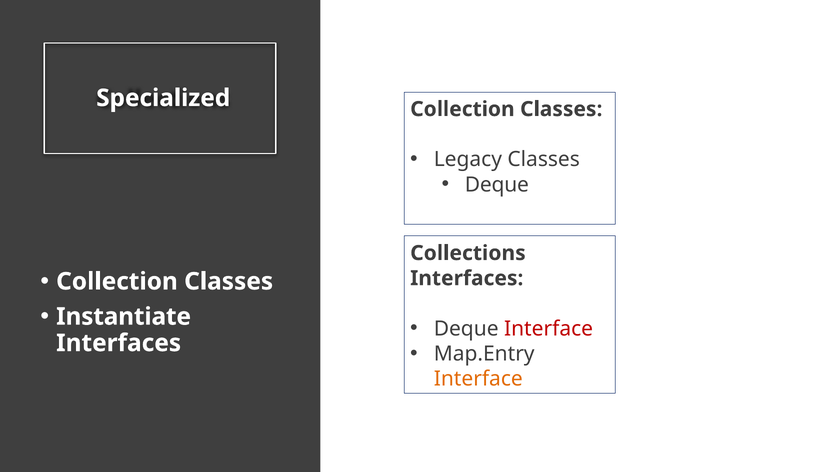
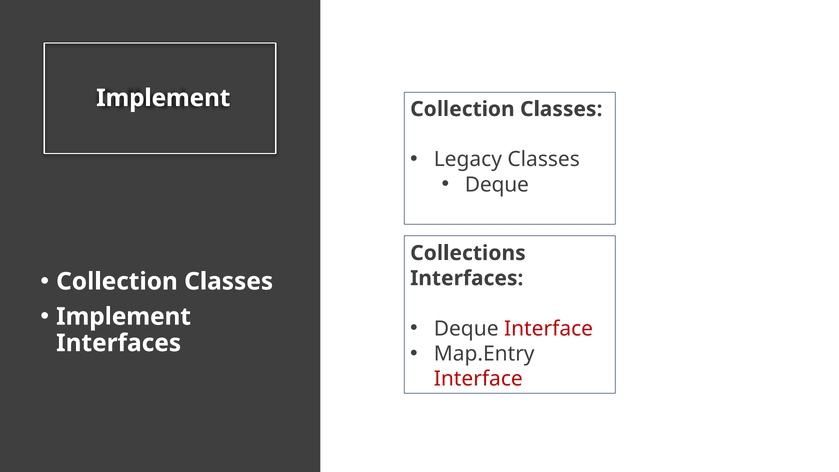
Specialized: Specialized -> Implement (163, 98)
Instantiate: Instantiate -> Implement (124, 317)
Interface colour: orange -> red (478, 379)
